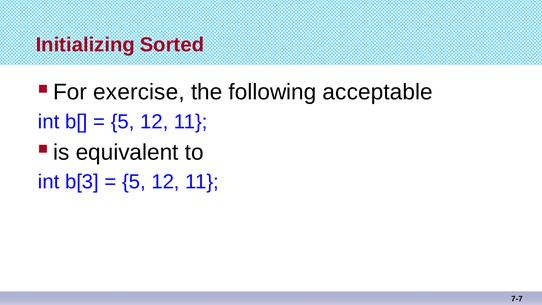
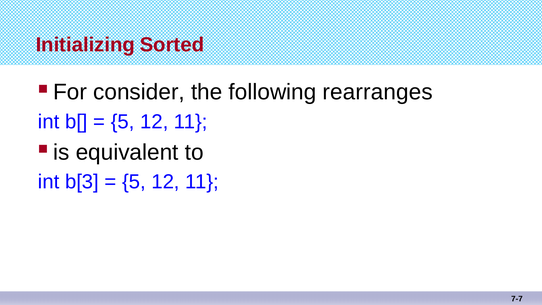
exercise: exercise -> consider (139, 92)
acceptable: acceptable -> rearranges (378, 92)
